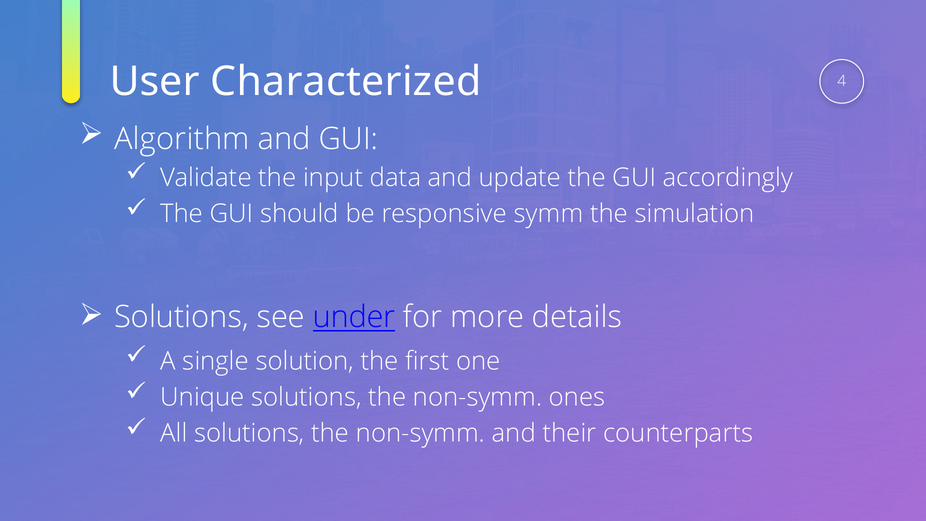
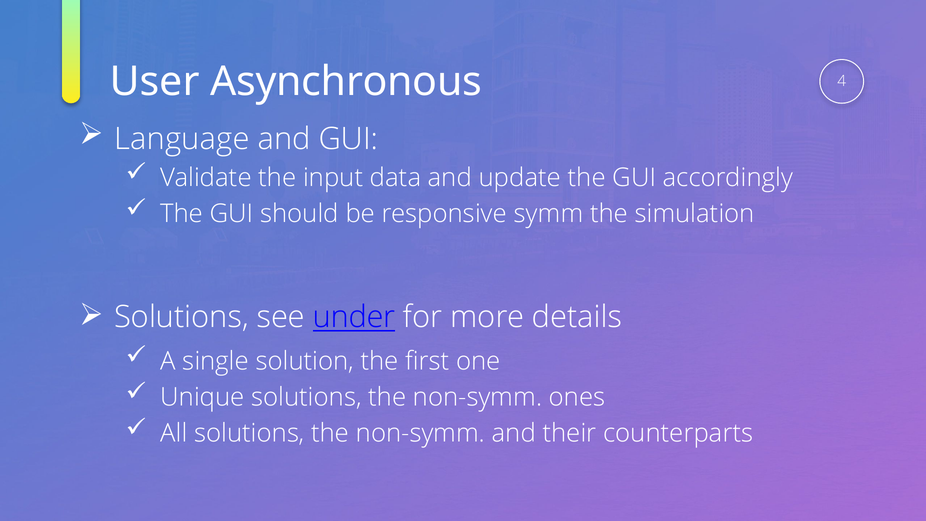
Characterized: Characterized -> Asynchronous (346, 82)
Algorithm: Algorithm -> Language (182, 139)
